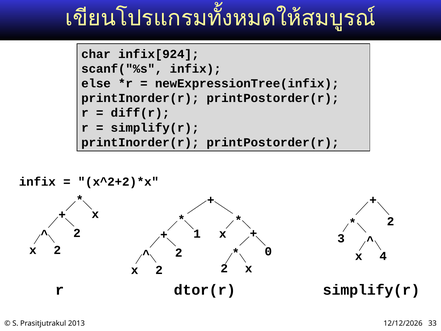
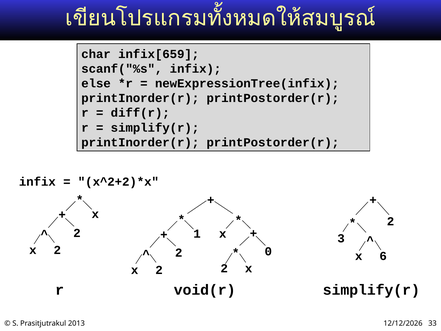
infix[924: infix[924 -> infix[659 (159, 54)
4: 4 -> 6 (383, 256)
dtor(r: dtor(r -> void(r (205, 290)
